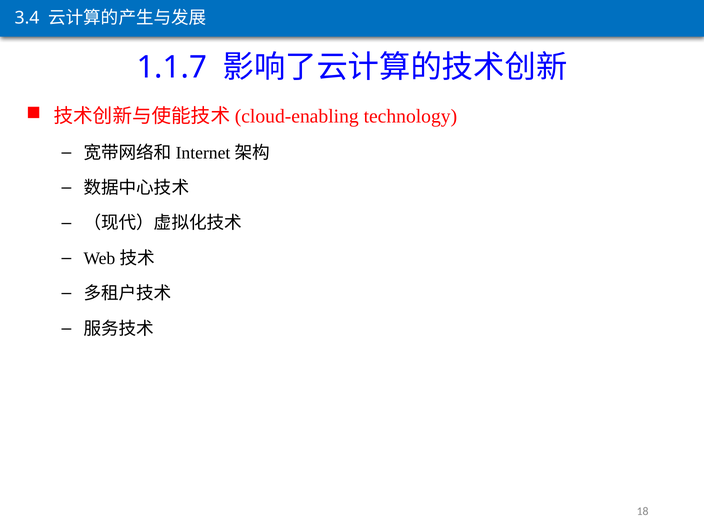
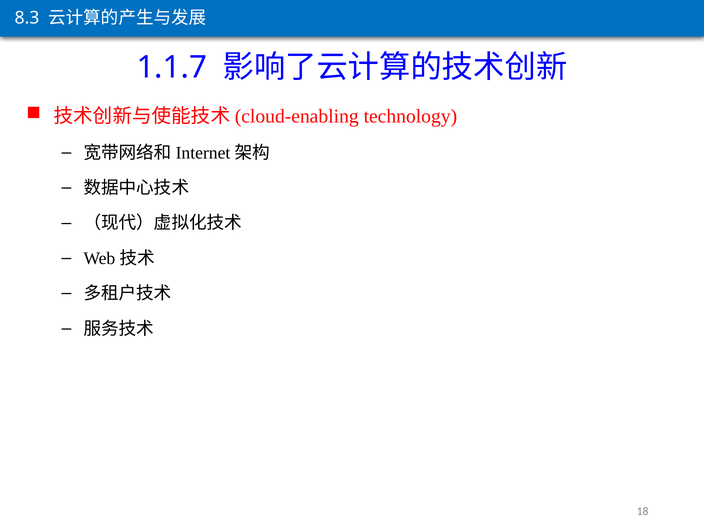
3.4: 3.4 -> 8.3 (27, 18)
